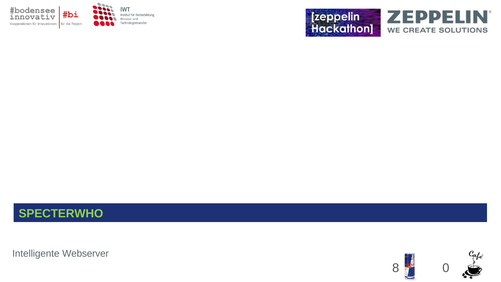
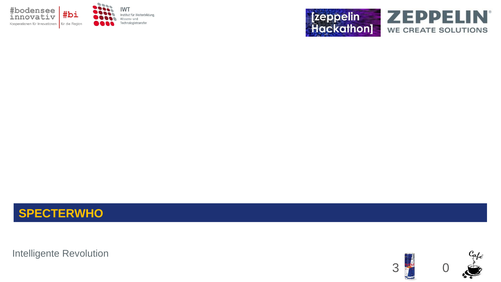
SPECTERWHO colour: light green -> yellow (61, 214)
Webserver: Webserver -> Revolution (85, 254)
8: 8 -> 3 (396, 268)
